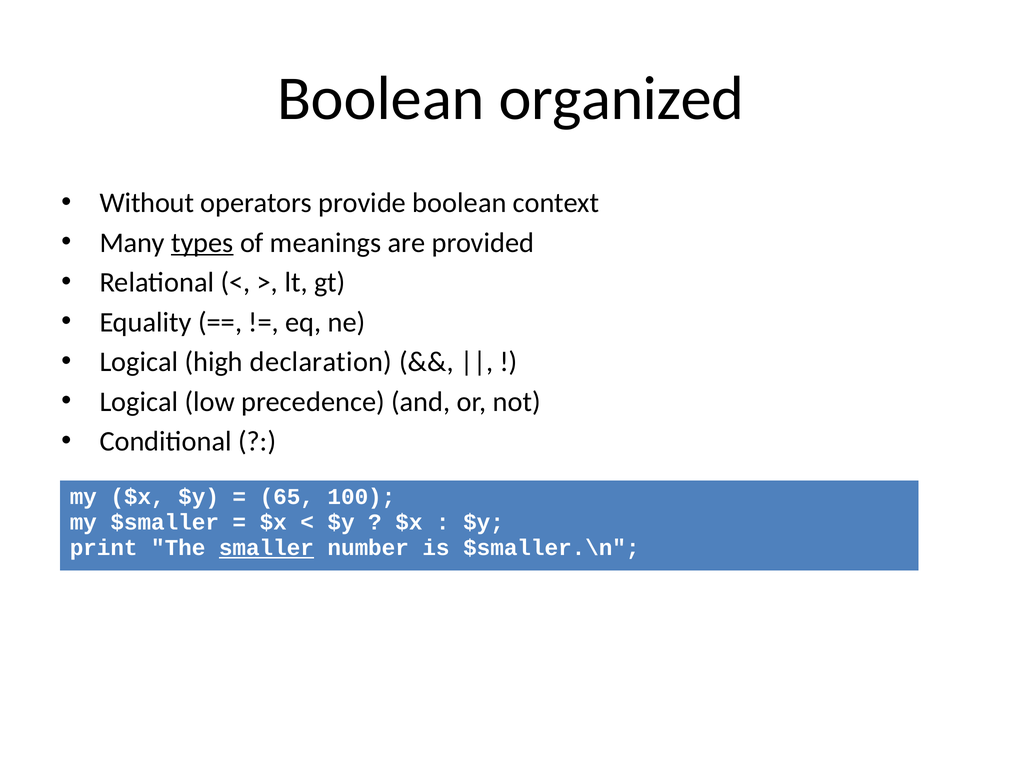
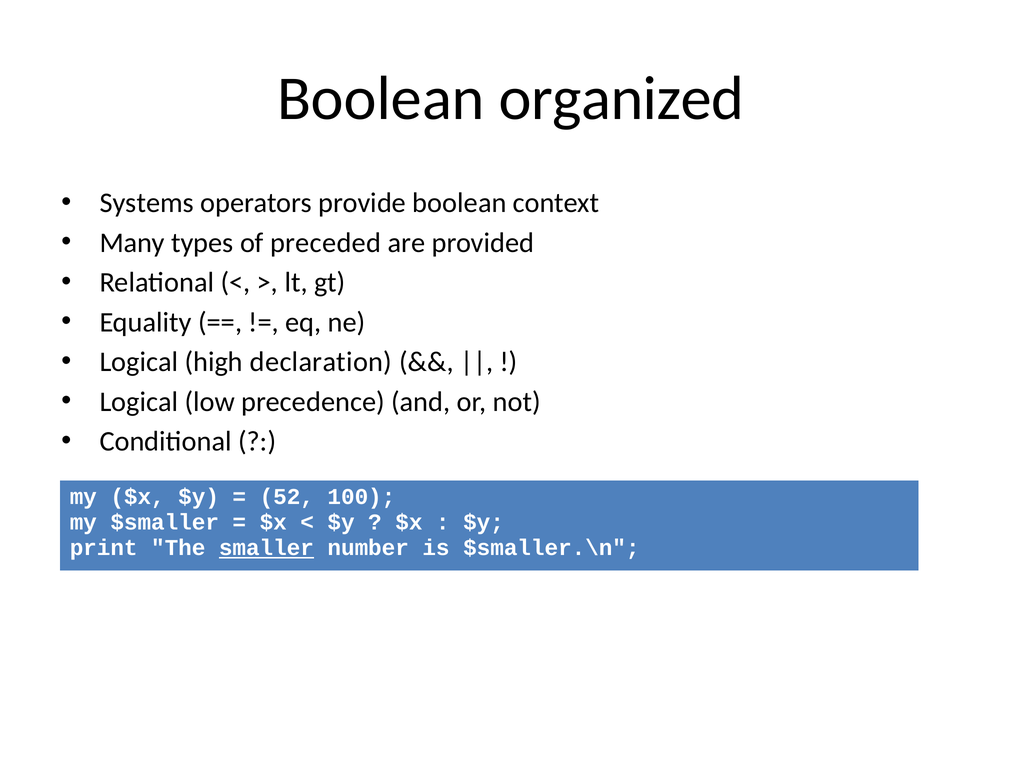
Without: Without -> Systems (147, 203)
types underline: present -> none (202, 243)
meanings: meanings -> preceded (326, 243)
65: 65 -> 52 (287, 496)
